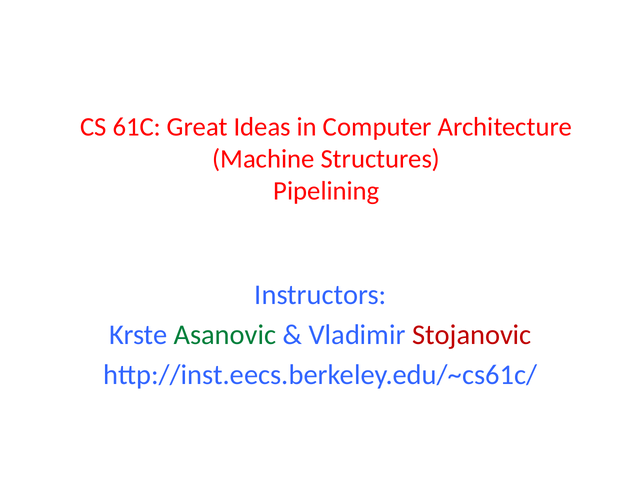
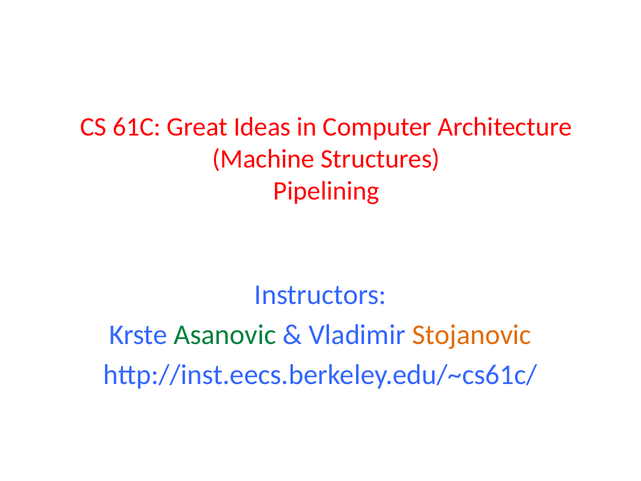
Stojanovic colour: red -> orange (472, 335)
